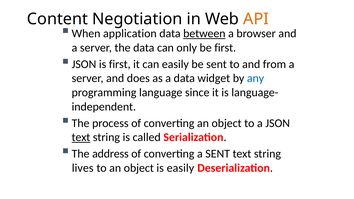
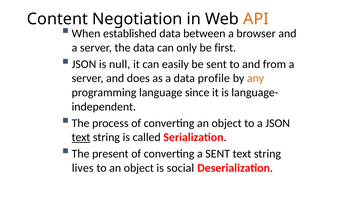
application: application -> established (130, 34)
between underline: present -> none (204, 34)
is first: first -> null (120, 64)
widget: widget -> profile (214, 78)
any colour: blue -> orange (256, 78)
address: address -> present (110, 154)
is easily: easily -> social (180, 168)
